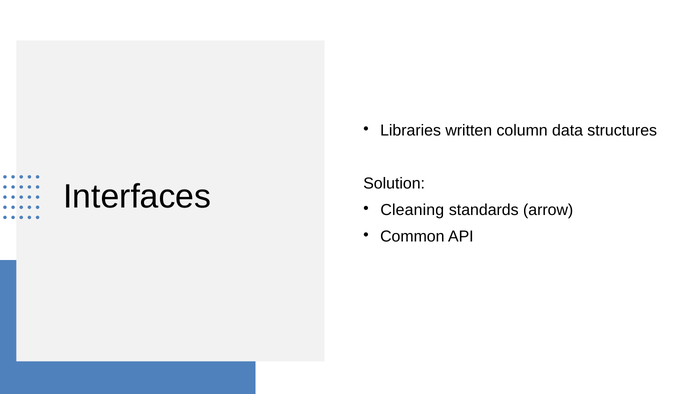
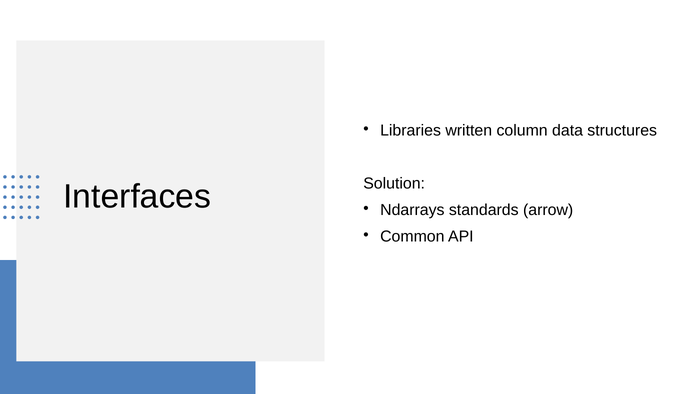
Cleaning: Cleaning -> Ndarrays (412, 210)
